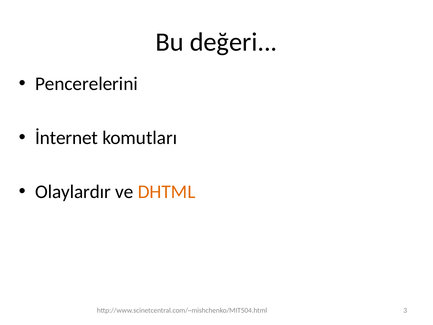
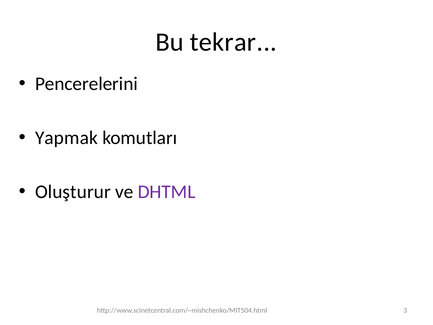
değeri: değeri -> tekrar (233, 42)
İnternet: İnternet -> Yapmak (66, 138)
Olaylardır: Olaylardır -> Oluşturur (73, 192)
DHTML colour: orange -> purple (167, 192)
